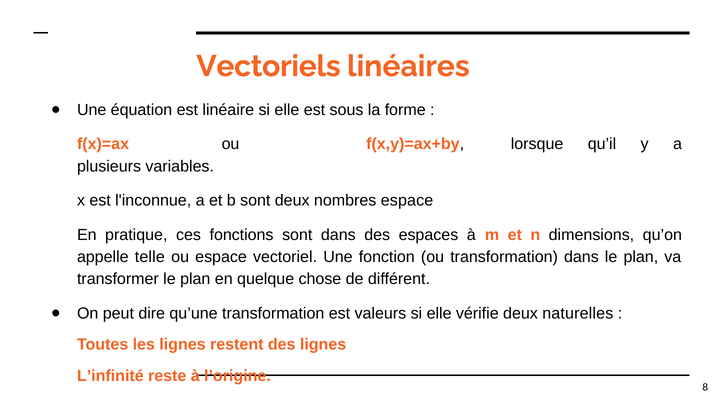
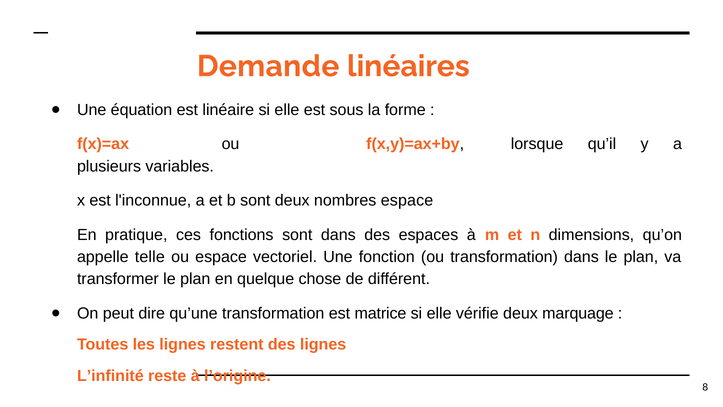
Vectoriels: Vectoriels -> Demande (268, 66)
valeurs: valeurs -> matrice (380, 313)
naturelles: naturelles -> marquage (578, 313)
